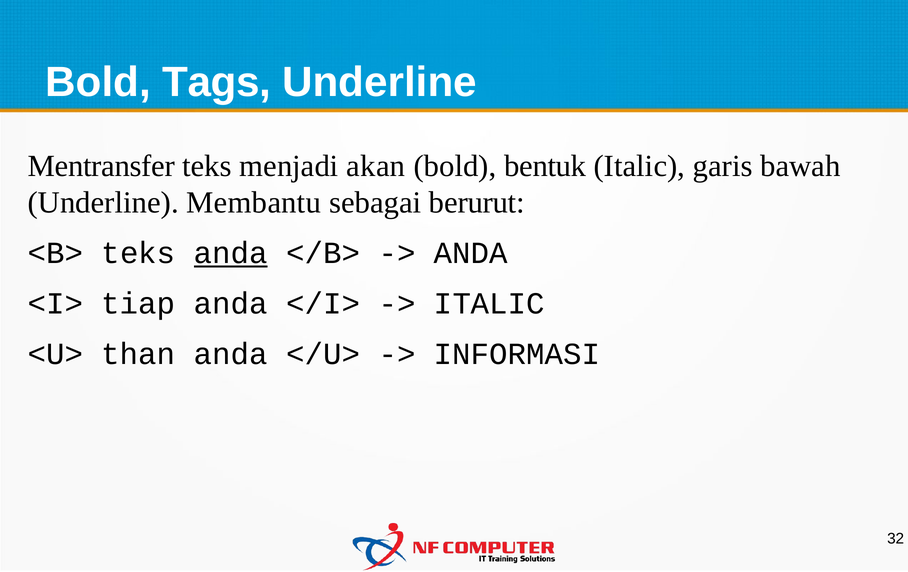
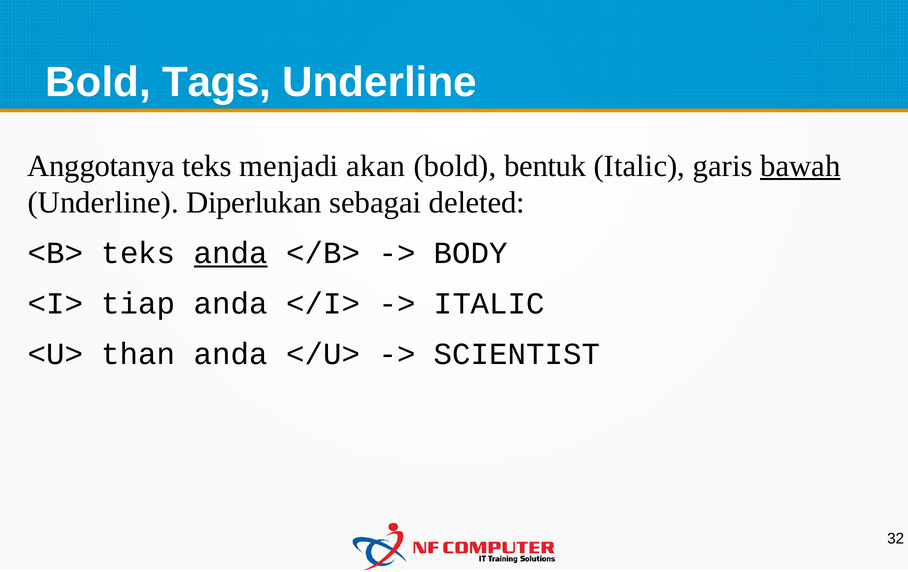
Mentransfer: Mentransfer -> Anggotanya (101, 166)
bawah underline: none -> present (800, 166)
Membantu: Membantu -> Diperlukan (254, 203)
berurut: berurut -> deleted (477, 203)
ANDA: ANDA -> BODY (471, 253)
INFORMASI: INFORMASI -> SCIENTIST (517, 354)
